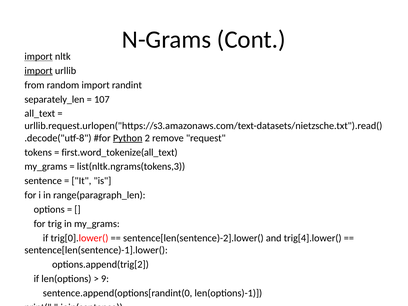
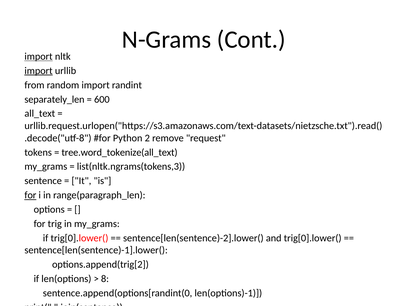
107: 107 -> 600 (102, 99)
Python underline: present -> none (128, 138)
first.word_tokenize(all_text: first.word_tokenize(all_text -> tree.word_tokenize(all_text (120, 152)
for underline: none -> present (30, 195)
and trig[4].lower(: trig[4].lower( -> trig[0].lower( (313, 238)
9: 9 -> 8 (105, 279)
